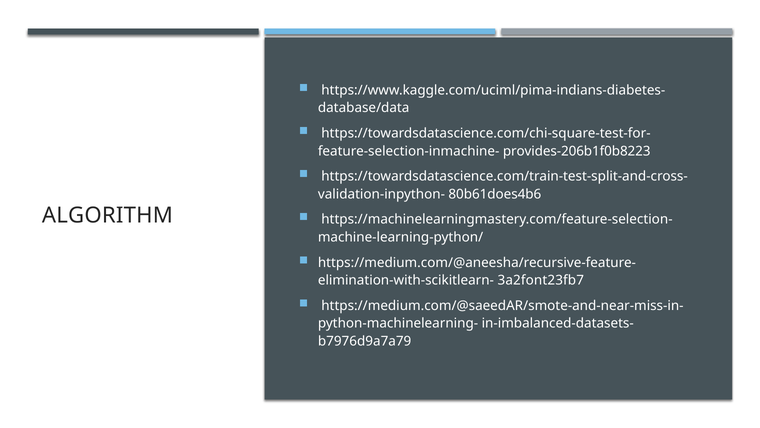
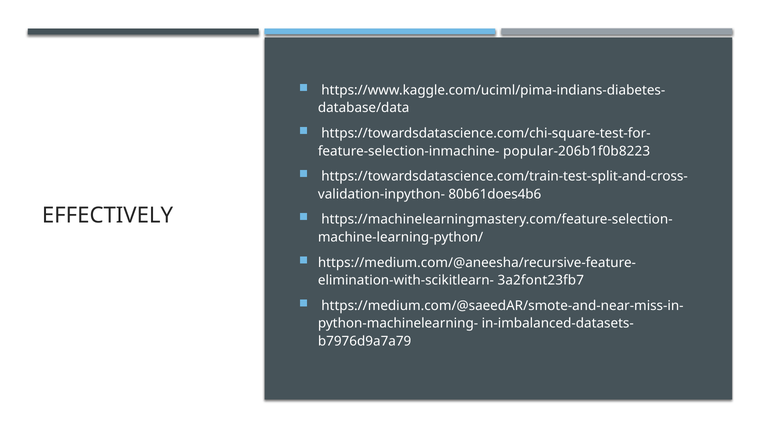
provides-206b1f0b8223: provides-206b1f0b8223 -> popular-206b1f0b8223 (577, 151)
ALGORITHM: ALGORITHM -> EFFECTIVELY (108, 215)
